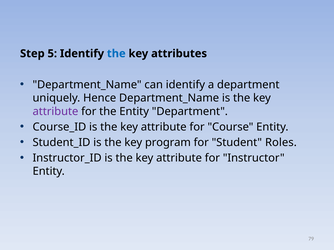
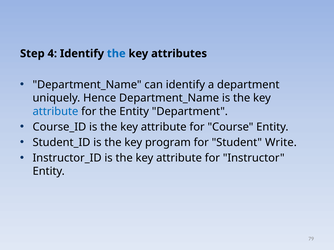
5: 5 -> 4 (52, 54)
attribute colour: purple -> blue (55, 112)
Roles: Roles -> Write (281, 143)
